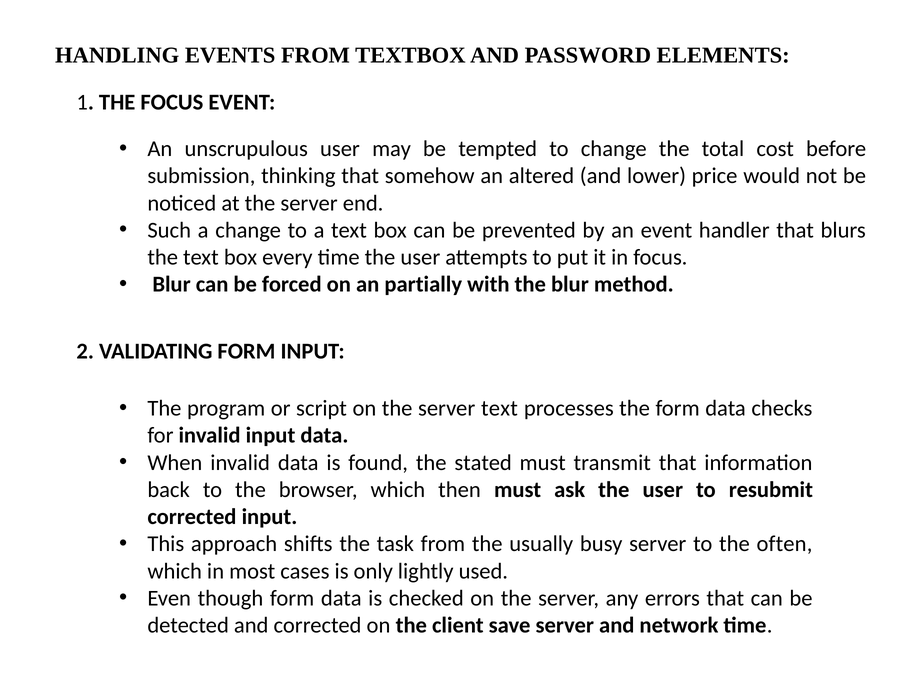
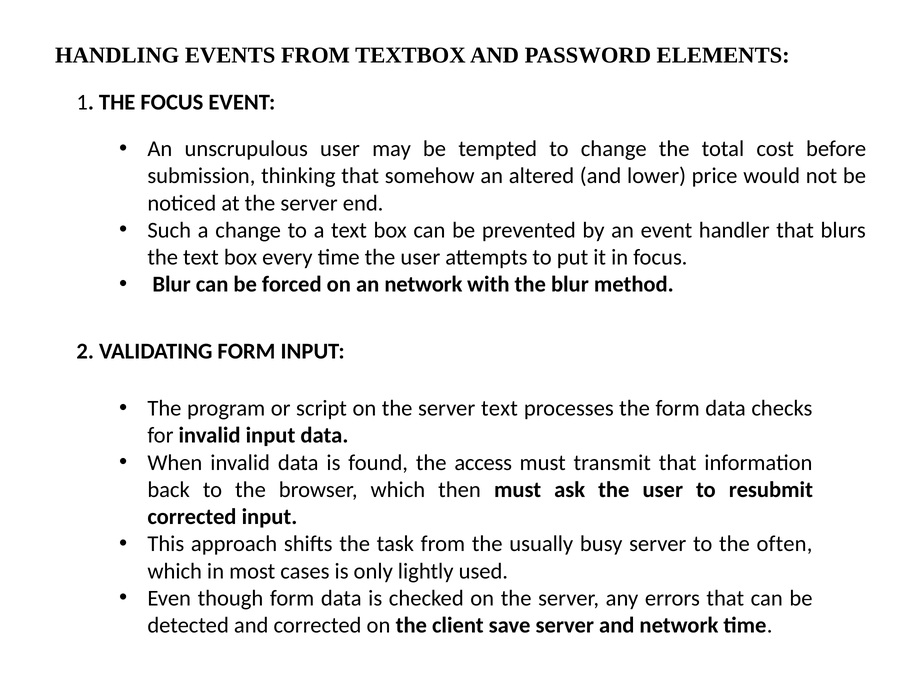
an partially: partially -> network (423, 284)
stated: stated -> access (483, 463)
